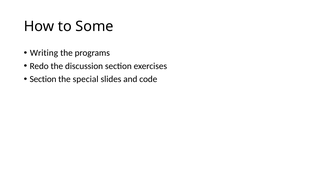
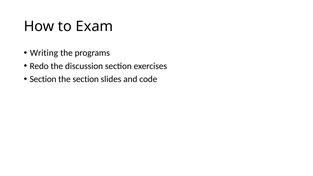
Some: Some -> Exam (94, 26)
the special: special -> section (86, 79)
